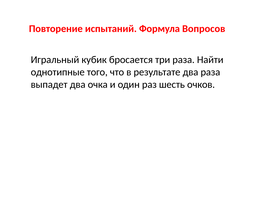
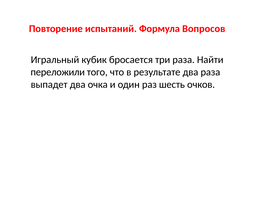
однотипные: однотипные -> переложили (58, 72)
